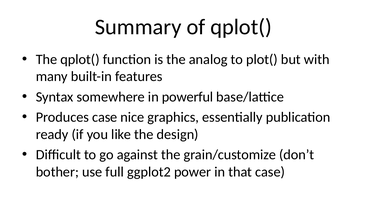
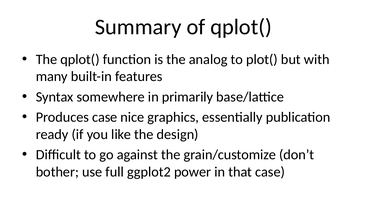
powerful: powerful -> primarily (187, 97)
